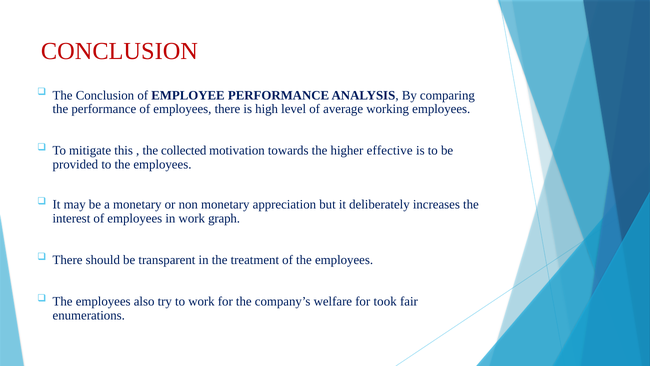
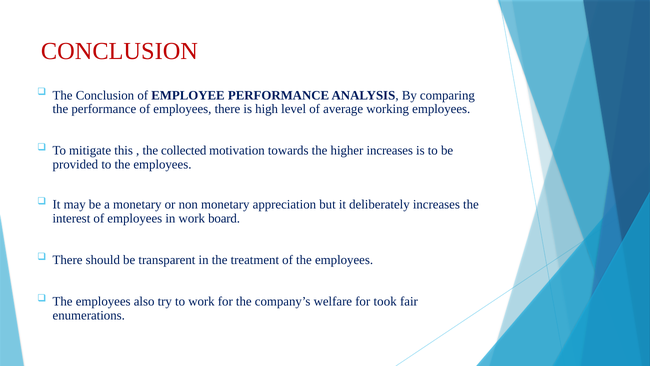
higher effective: effective -> increases (390, 151)
graph: graph -> board (224, 218)
